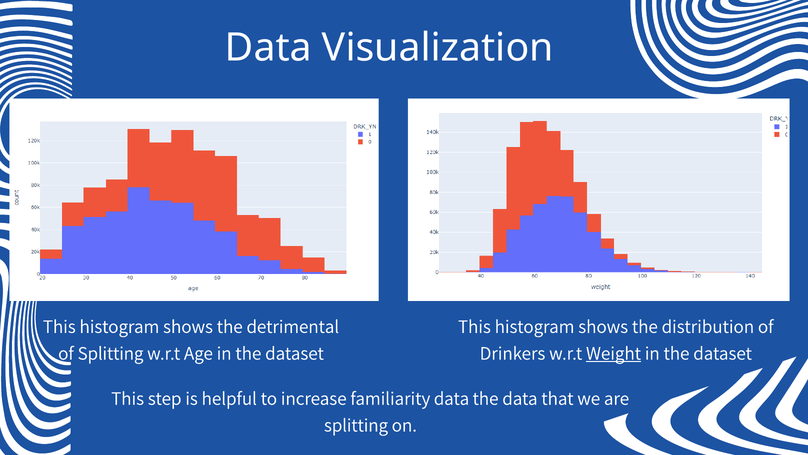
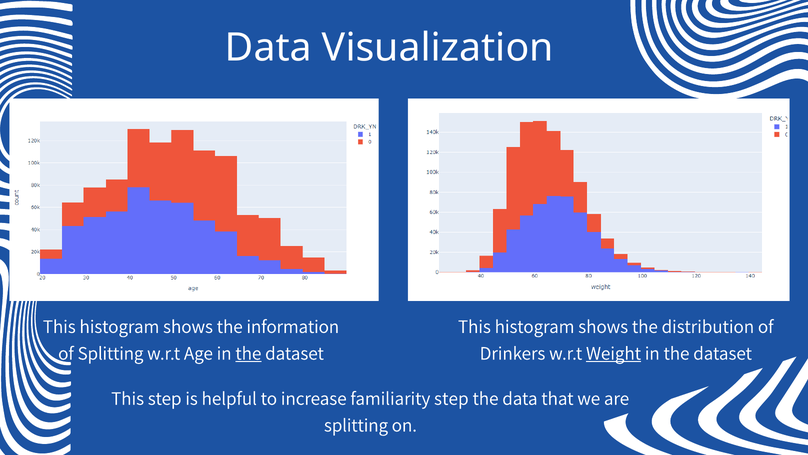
detrimental: detrimental -> information (293, 326)
the underline: none -> present (248, 353)
familiarity data: data -> step (451, 398)
